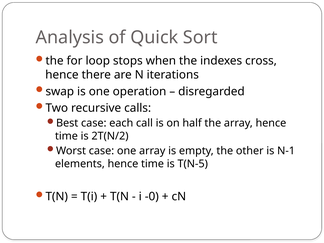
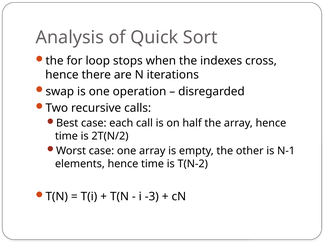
T(N-5: T(N-5 -> T(N-2 (193, 164)
-0: -0 -> -3 (152, 197)
